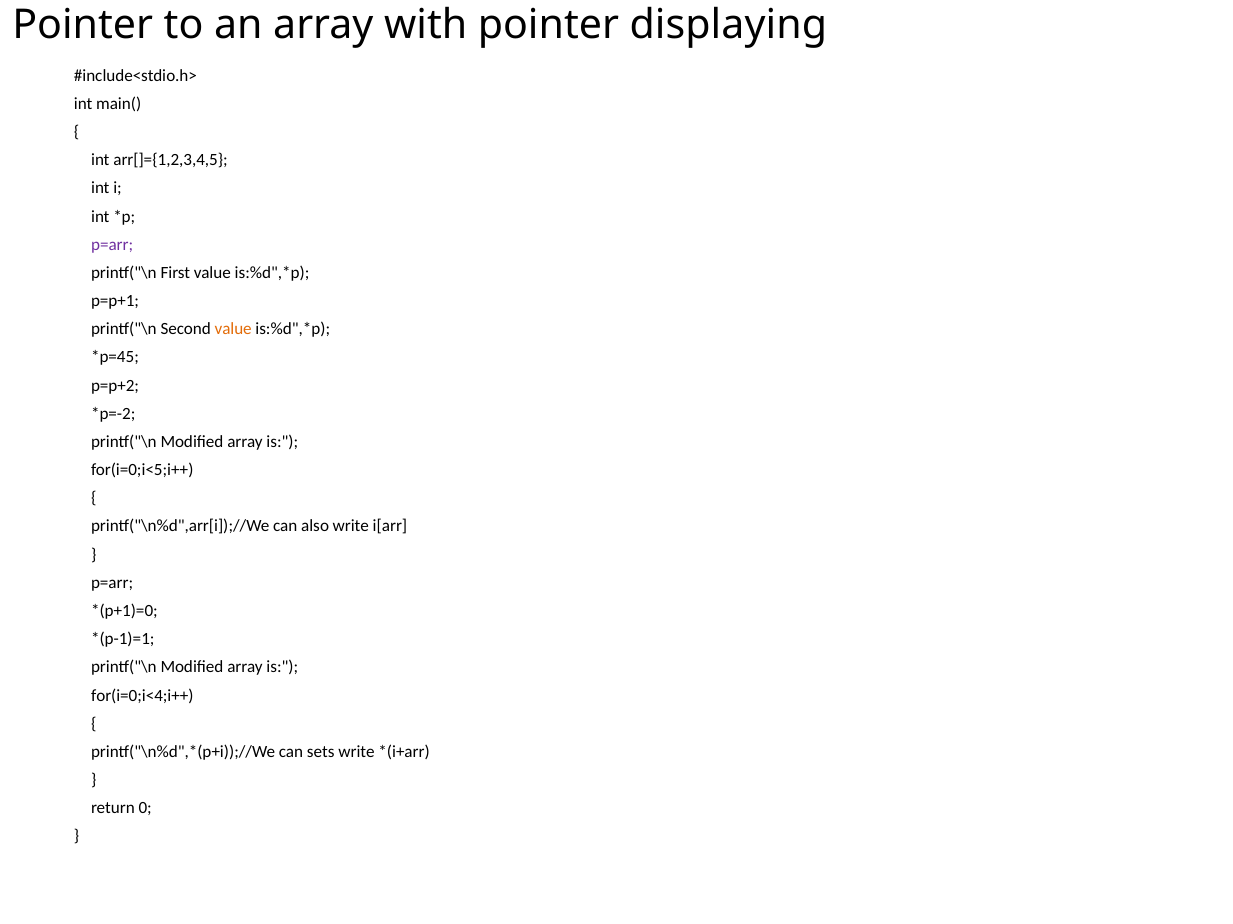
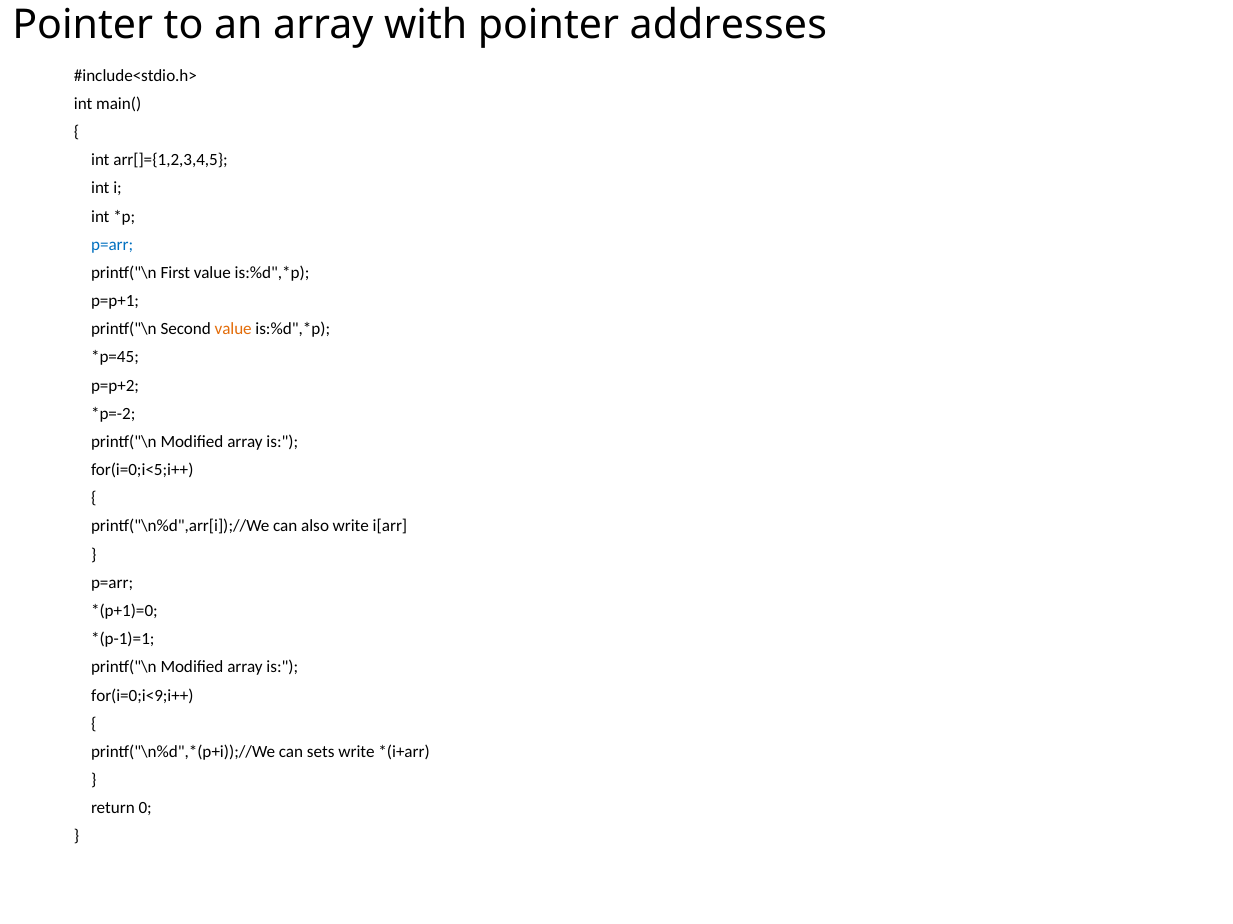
displaying: displaying -> addresses (728, 25)
p=arr colour: purple -> blue (112, 245)
for(i=0;i<4;i++: for(i=0;i<4;i++ -> for(i=0;i<9;i++ (142, 696)
